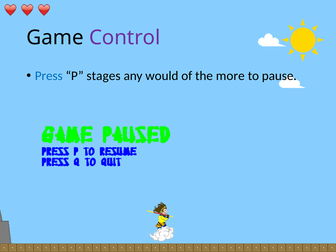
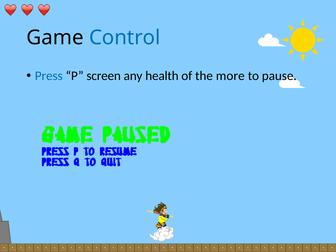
Control colour: purple -> blue (125, 38)
stages: stages -> screen (104, 76)
would: would -> health (162, 76)
